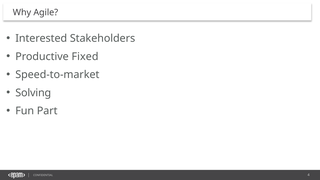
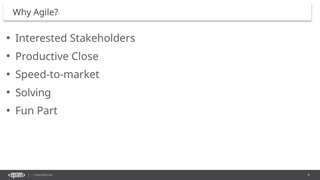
Fixed: Fixed -> Close (85, 57)
